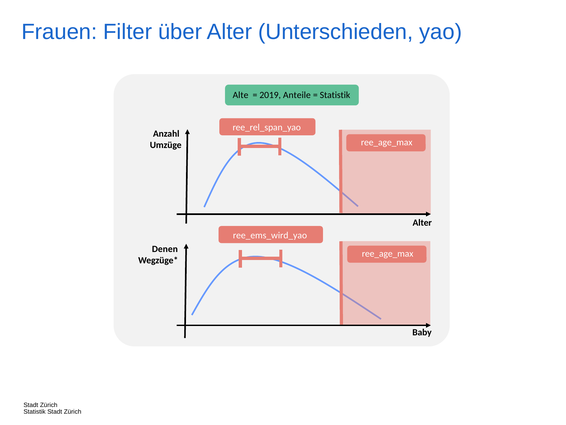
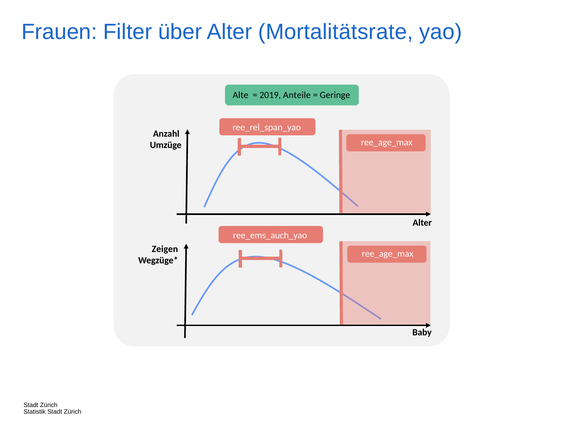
Unterschieden: Unterschieden -> Mortalitätsrate (336, 32)
Statistik: Statistik -> Geringe (335, 95)
ree_ems_wird_yao: ree_ems_wird_yao -> ree_ems_auch_yao (270, 235)
Denen: Denen -> Zeigen (165, 249)
